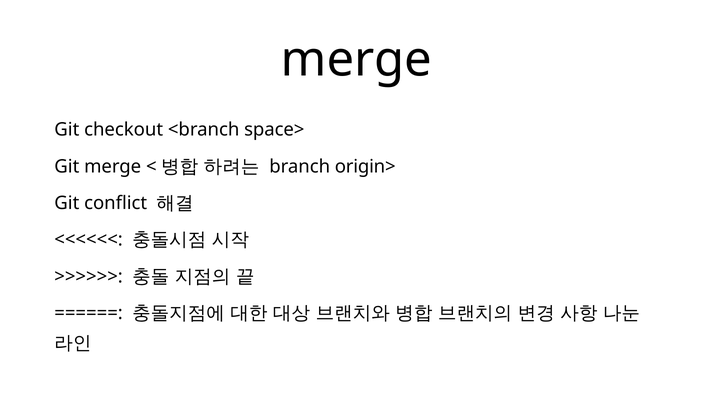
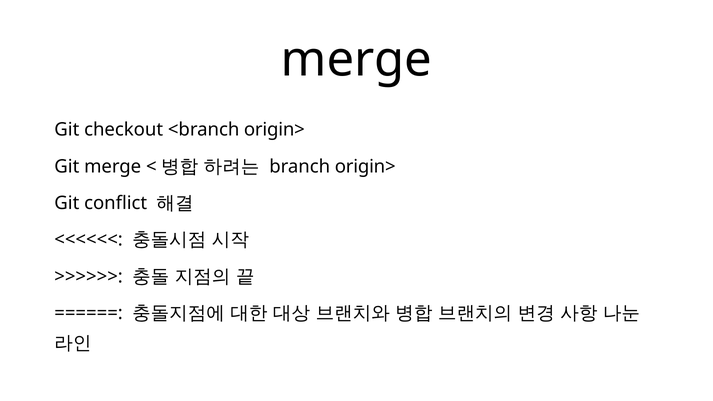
<branch space>: space> -> origin> (274, 130)
